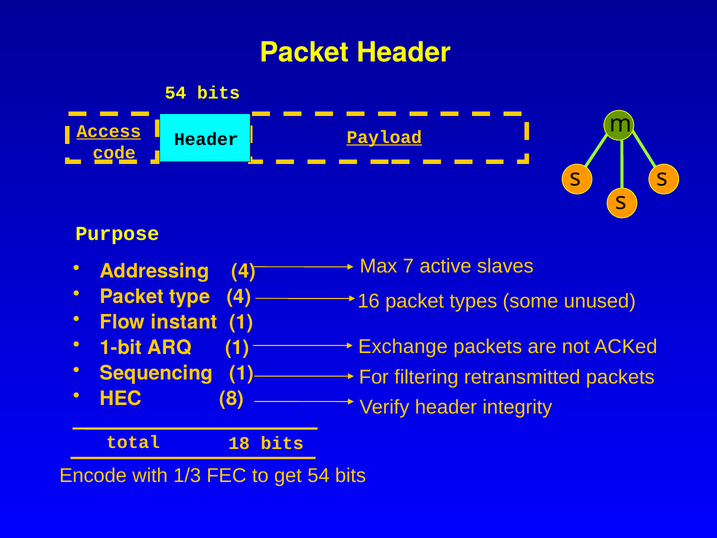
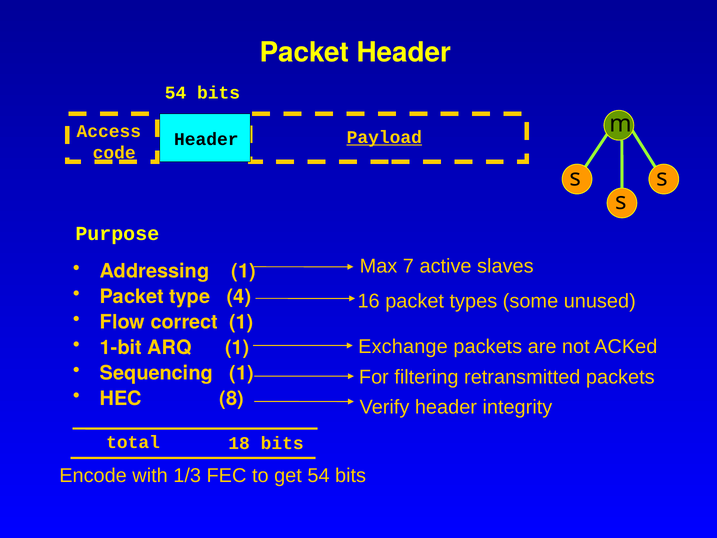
Access underline: present -> none (109, 131)
Addressing 4: 4 -> 1 (244, 271)
instant: instant -> correct (184, 322)
